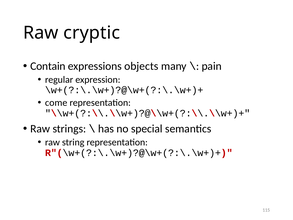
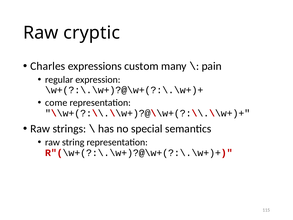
Contain: Contain -> Charles (48, 66)
objects: objects -> custom (141, 66)
